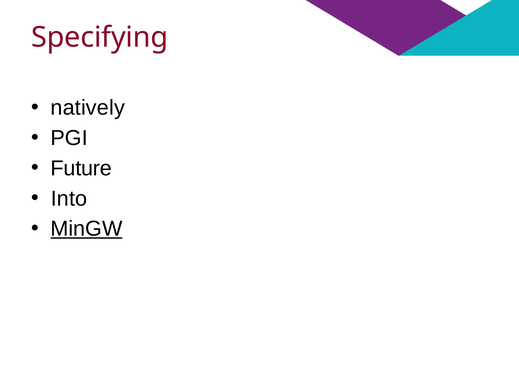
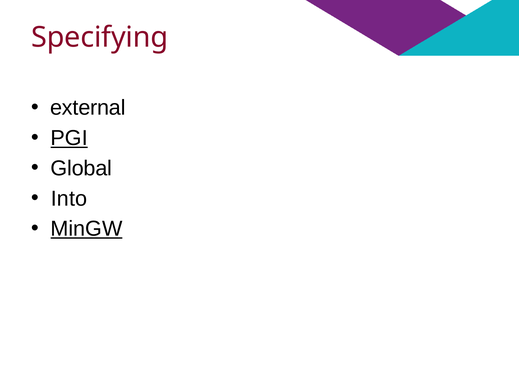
natively: natively -> external (88, 108)
PGI underline: none -> present (69, 138)
Future: Future -> Global (81, 168)
